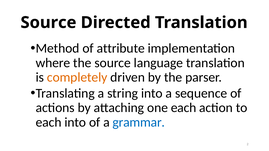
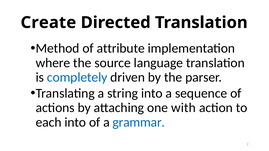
Source: Source -> Create (48, 23)
completely colour: orange -> blue (77, 78)
one each: each -> with (183, 108)
